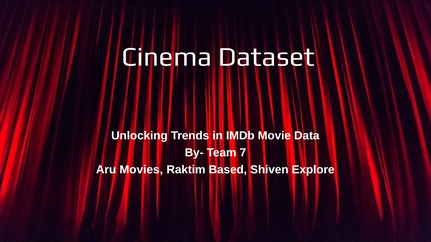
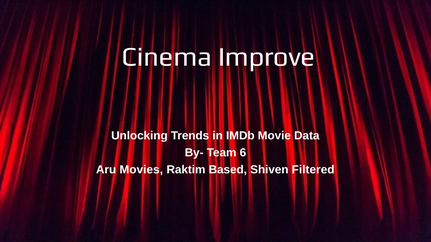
Dataset: Dataset -> Improve (267, 57)
7: 7 -> 6 (243, 153)
Explore: Explore -> Filtered (313, 170)
